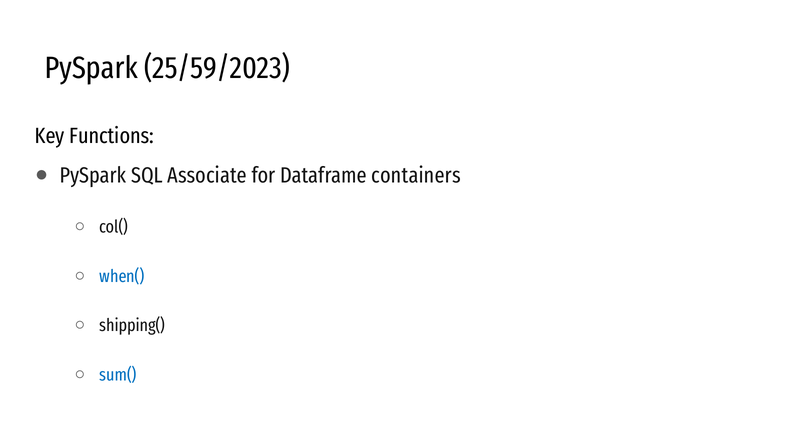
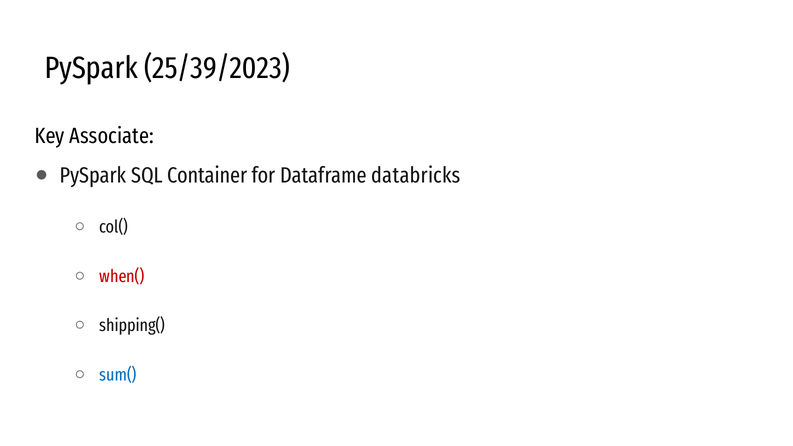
25/59/2023: 25/59/2023 -> 25/39/2023 (217, 68)
Functions: Functions -> Associate (112, 136)
Associate: Associate -> Container (207, 175)
containers: containers -> databricks (416, 175)
when( colour: blue -> red (122, 276)
